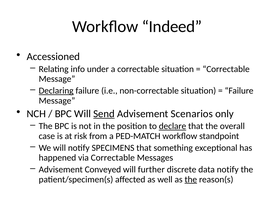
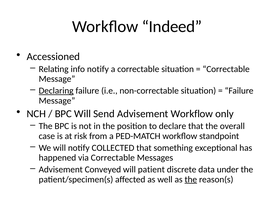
info under: under -> notify (98, 69)
Send underline: present -> none (104, 113)
Advisement Scenarios: Scenarios -> Workflow (192, 113)
declare underline: present -> none (172, 126)
SPECIMENS: SPECIMENS -> COLLECTED (113, 147)
further: further -> patient (151, 169)
data notify: notify -> under (228, 169)
